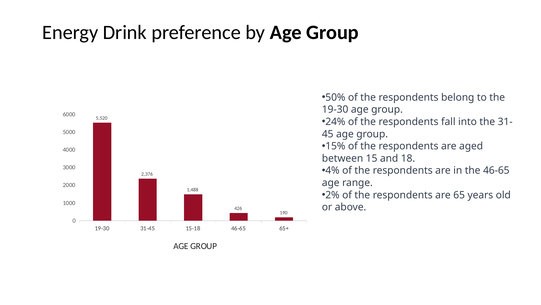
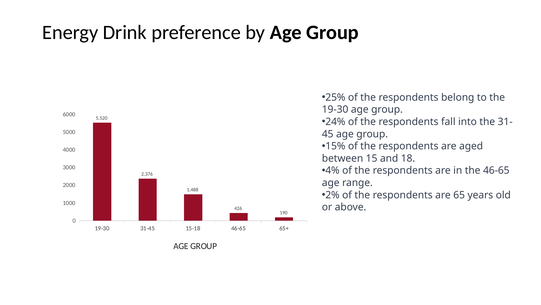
50%: 50% -> 25% (335, 97)
